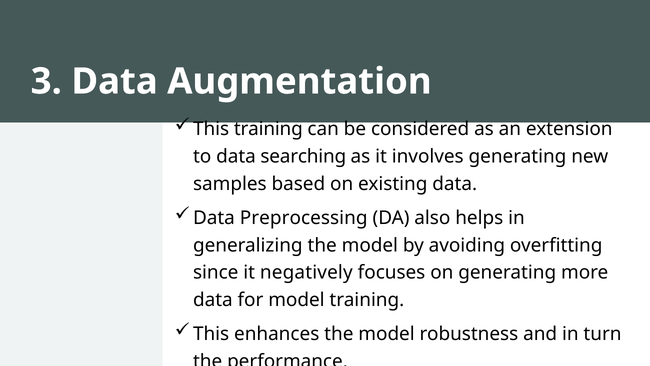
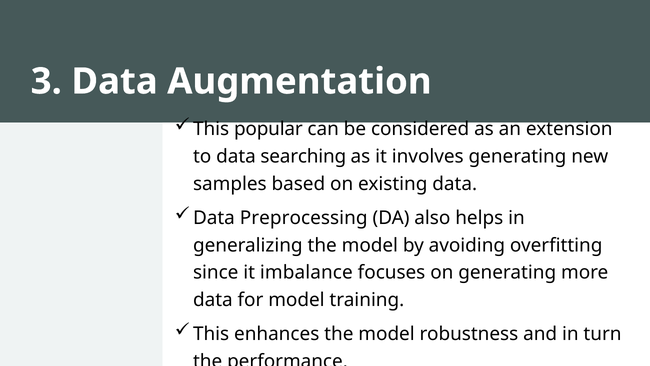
This training: training -> popular (268, 129)
negatively: negatively -> imbalance (306, 272)
